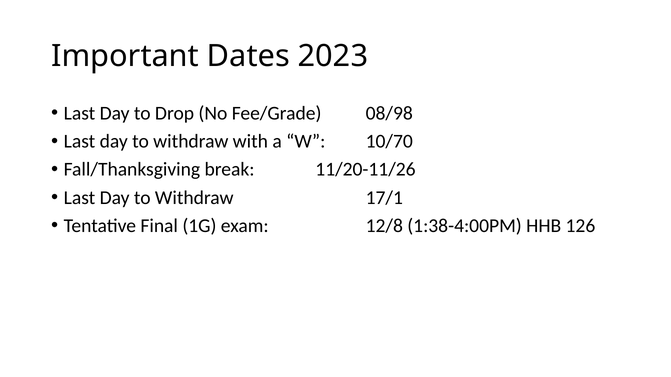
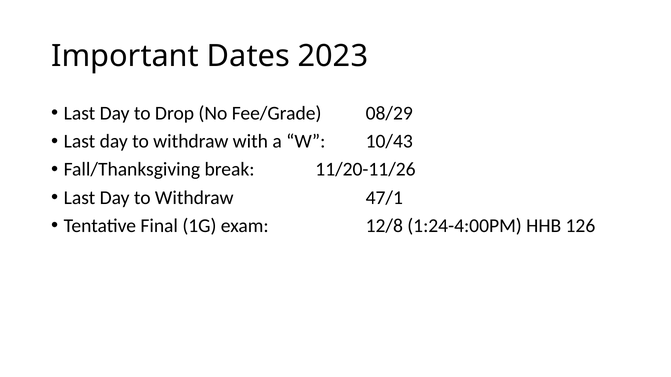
08/98: 08/98 -> 08/29 (389, 113)
10/70: 10/70 -> 10/43 (389, 142)
17/1: 17/1 -> 47/1 (384, 198)
1:38-4:00PM: 1:38-4:00PM -> 1:24-4:00PM (465, 226)
